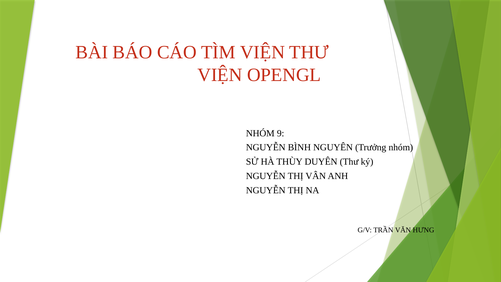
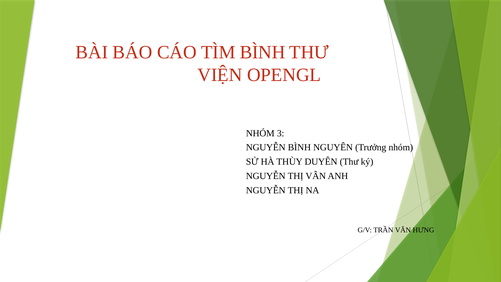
TÌM VIỆN: VIỆN -> BÌNH (263, 52)
9: 9 -> 3 (281, 133)
